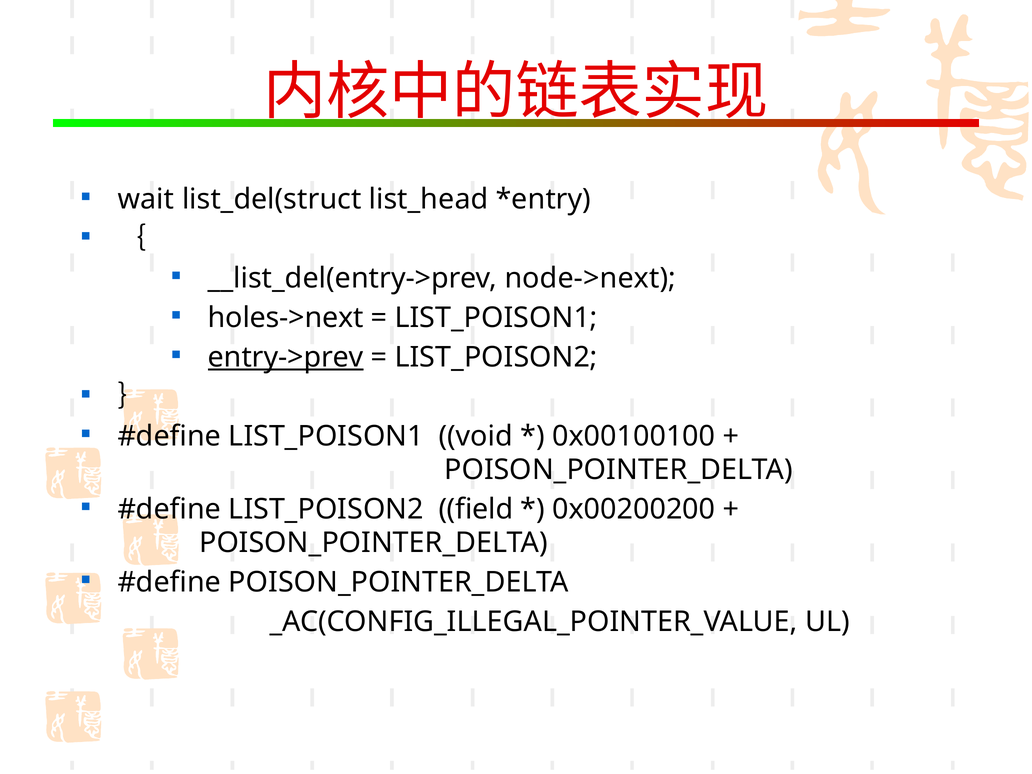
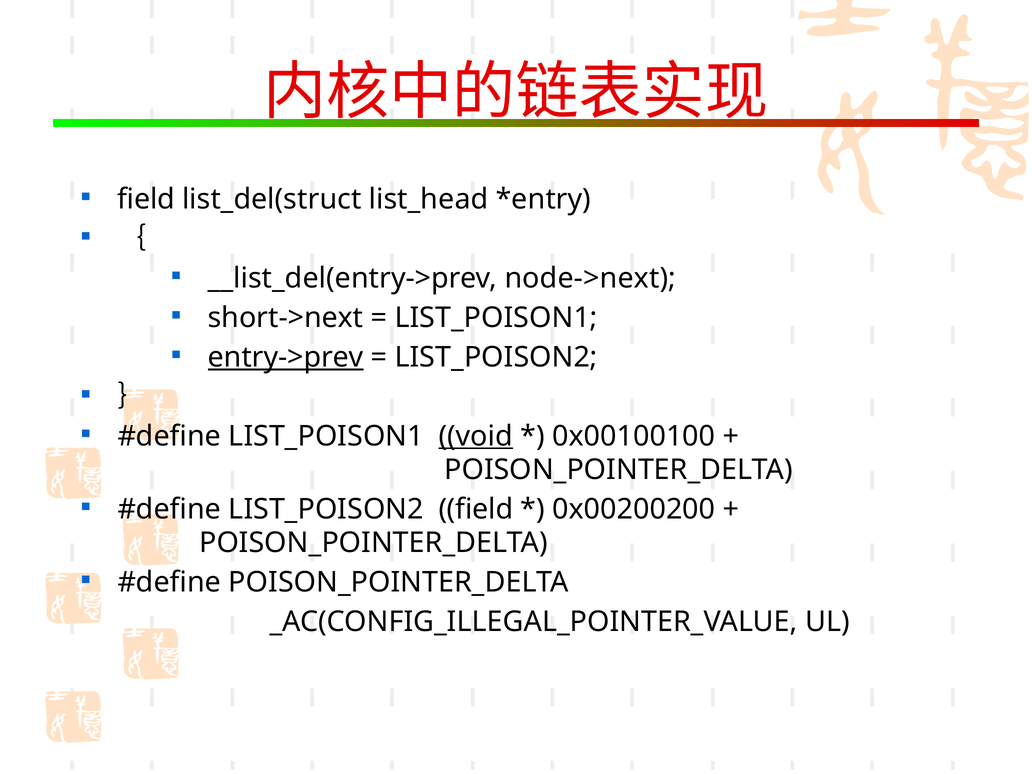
wait: wait -> field (146, 199)
holes->next: holes->next -> short->next (286, 318)
void underline: none -> present (476, 436)
